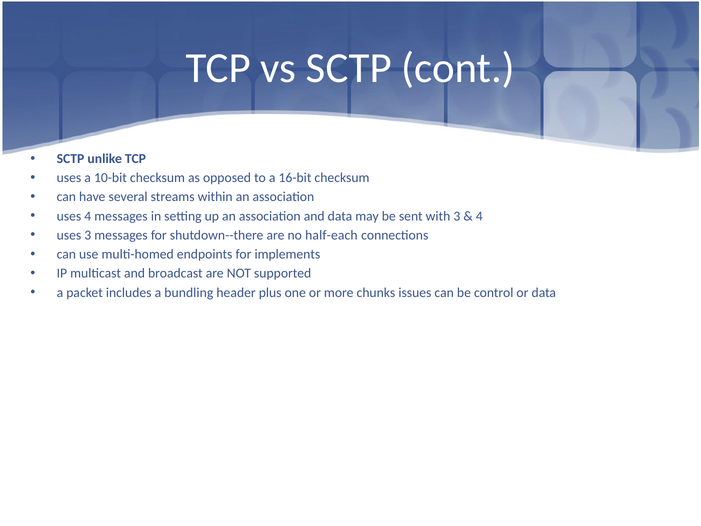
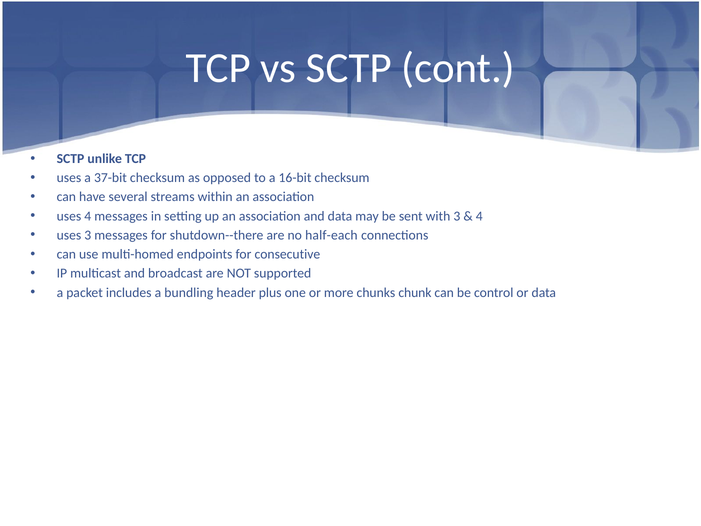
10-bit: 10-bit -> 37-bit (110, 178)
implements: implements -> consecutive (287, 254)
issues: issues -> chunk (415, 292)
